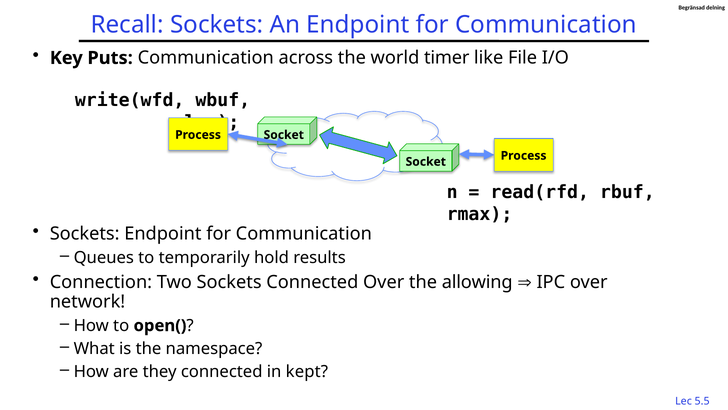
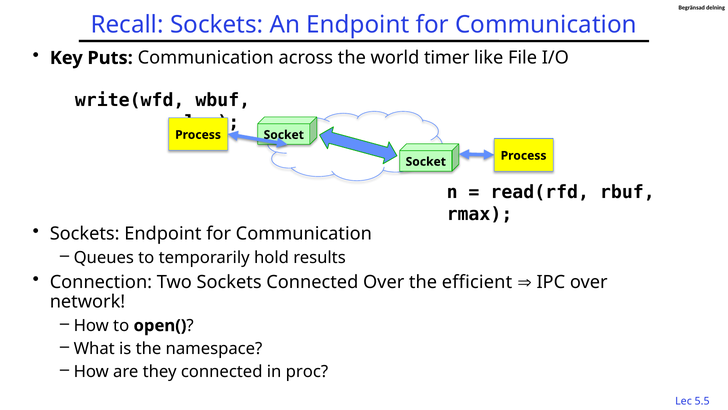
allowing: allowing -> efficient (477, 282)
kept: kept -> proc (307, 371)
